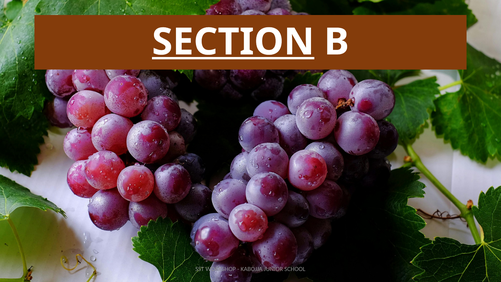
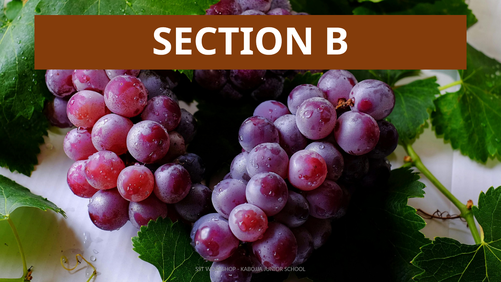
SECTION underline: present -> none (233, 42)
